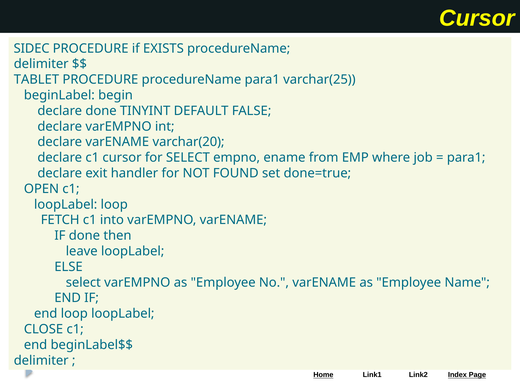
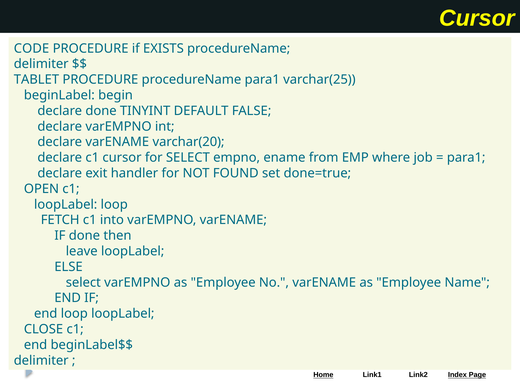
SIDEC: SIDEC -> CODE (31, 48)
